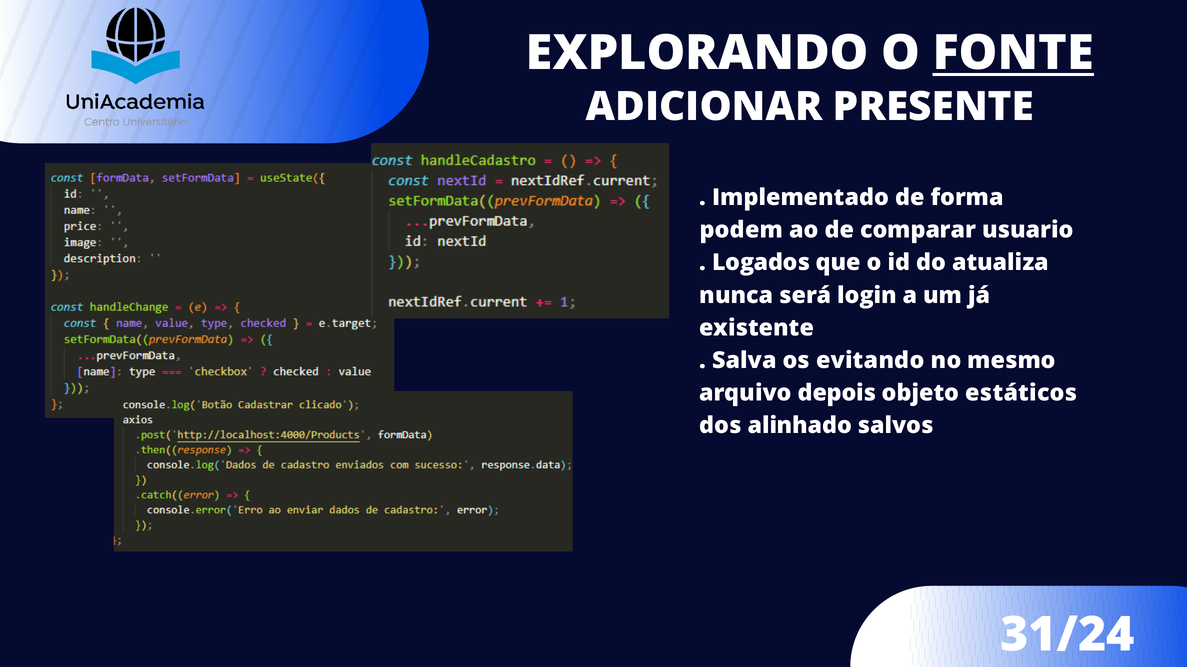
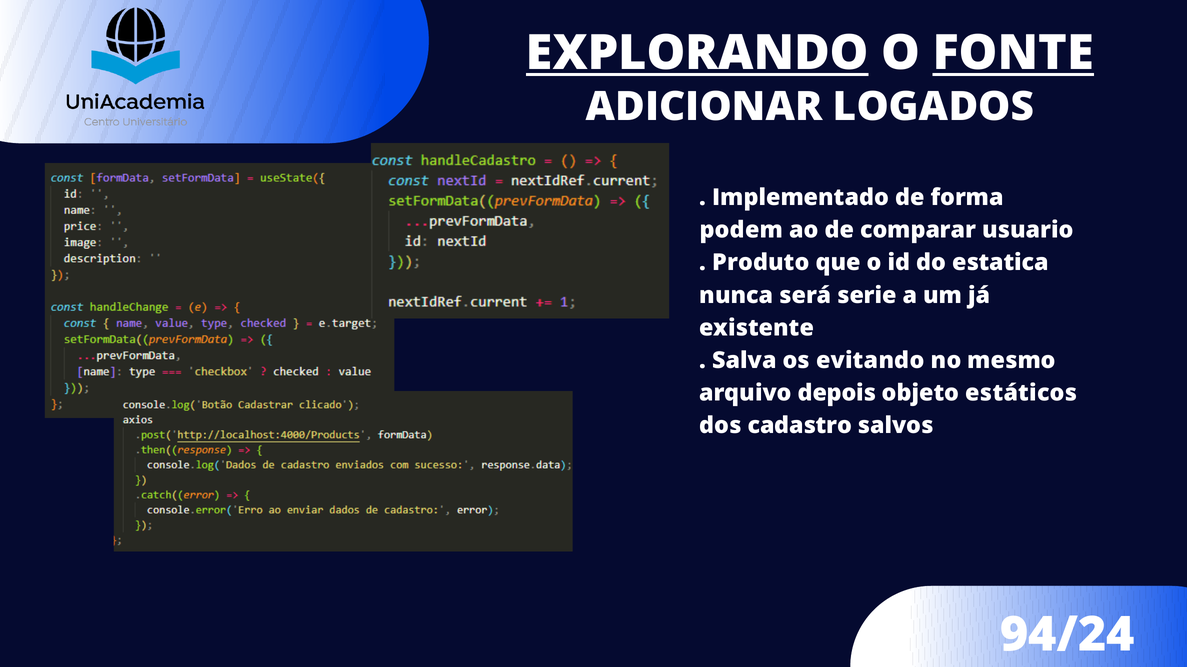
EXPLORANDO underline: none -> present (697, 53)
PRESENTE: PRESENTE -> LOGADOS (933, 107)
Logados: Logados -> Produto (761, 263)
atualiza: atualiza -> estatica (1001, 263)
login: login -> serie (867, 296)
alinhado: alinhado -> cadastro (800, 426)
31/24: 31/24 -> 94/24 (1067, 636)
